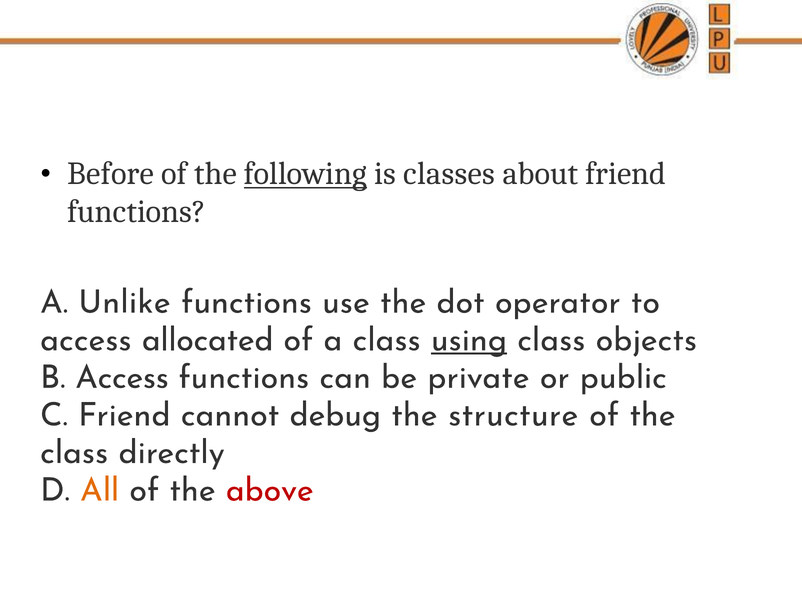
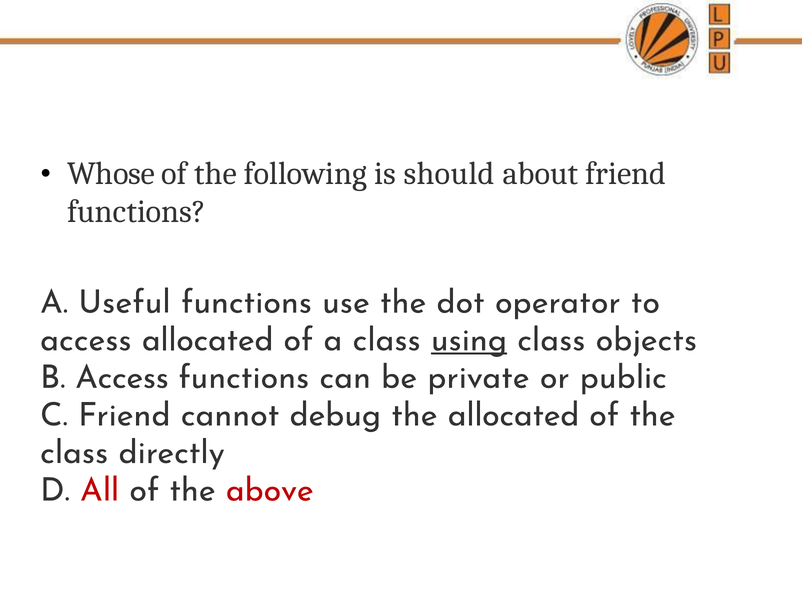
Before: Before -> Whose (111, 174)
following underline: present -> none (306, 174)
classes: classes -> should (449, 174)
Unlike: Unlike -> Useful (125, 302)
the structure: structure -> allocated (514, 415)
All colour: orange -> red (100, 490)
